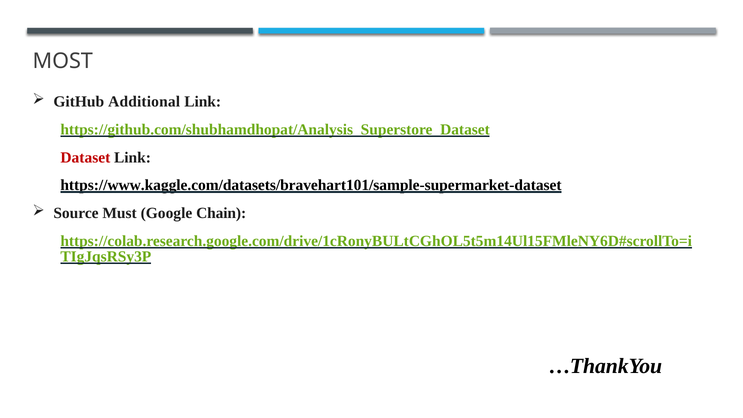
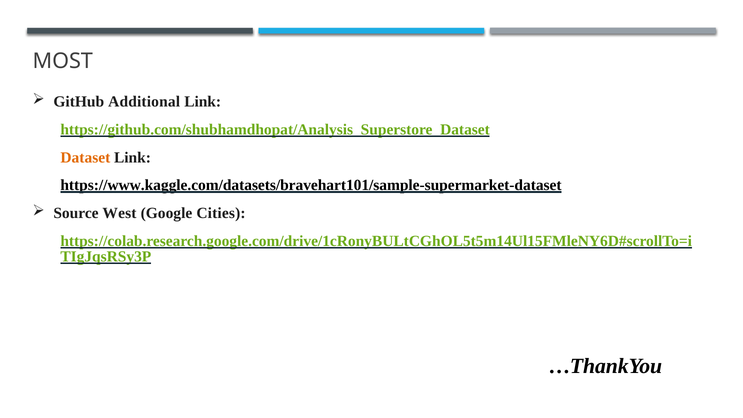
Dataset colour: red -> orange (85, 157)
Must: Must -> West (119, 213)
Chain: Chain -> Cities (221, 213)
